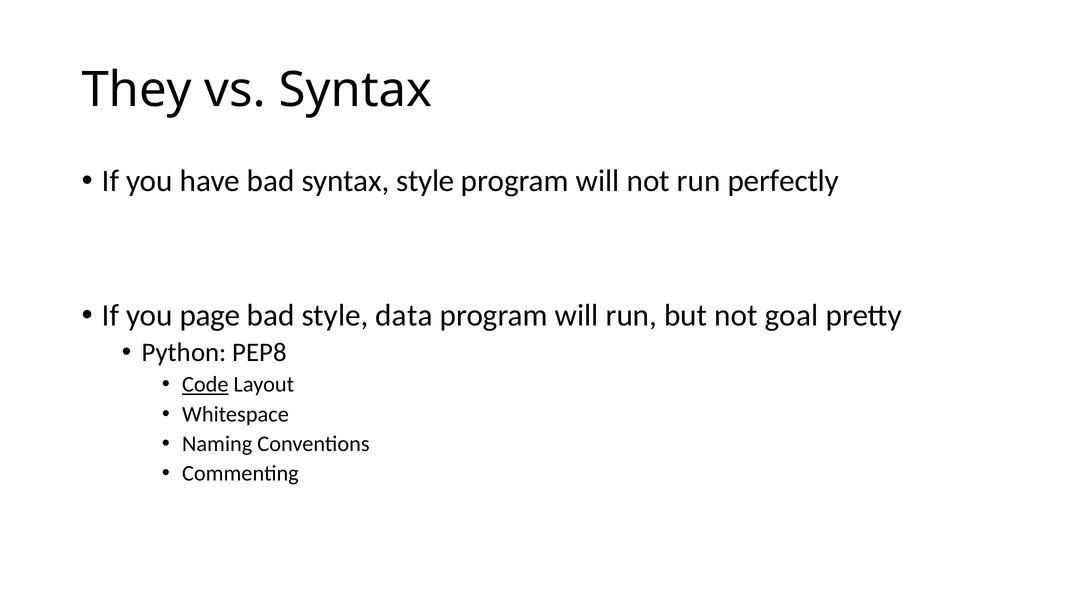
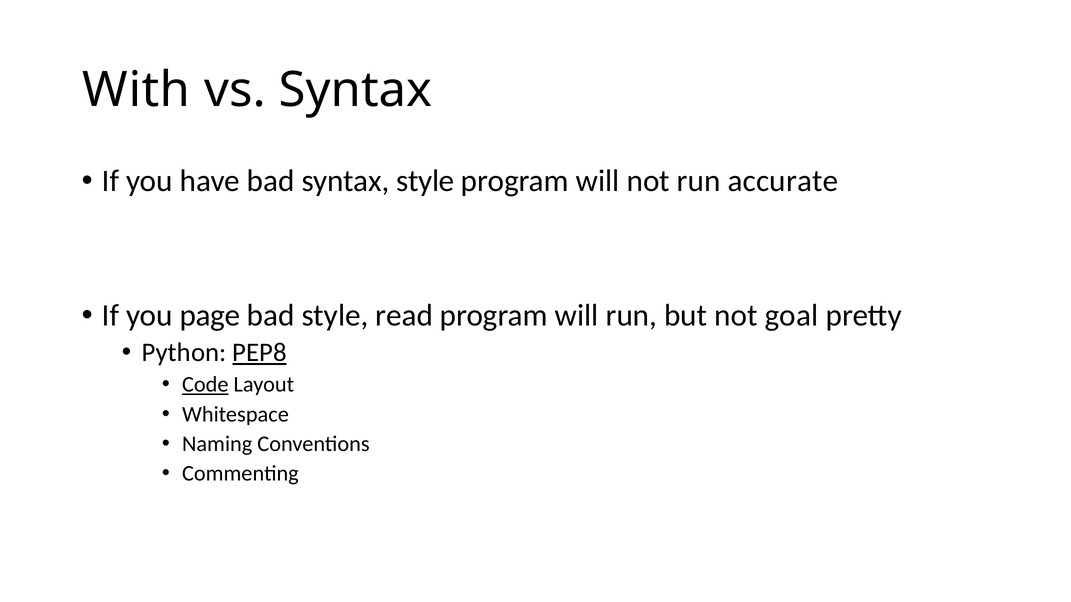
They: They -> With (136, 90)
perfectly: perfectly -> accurate (783, 181)
data: data -> read (404, 316)
PEP8 underline: none -> present (260, 353)
